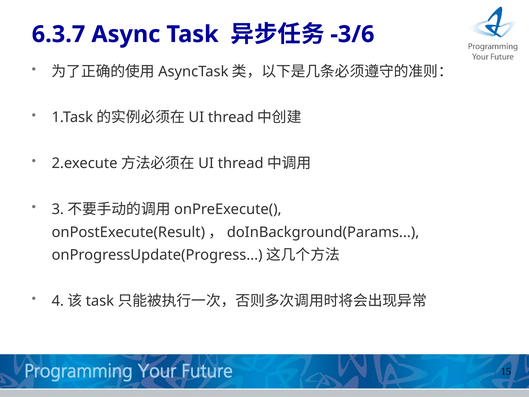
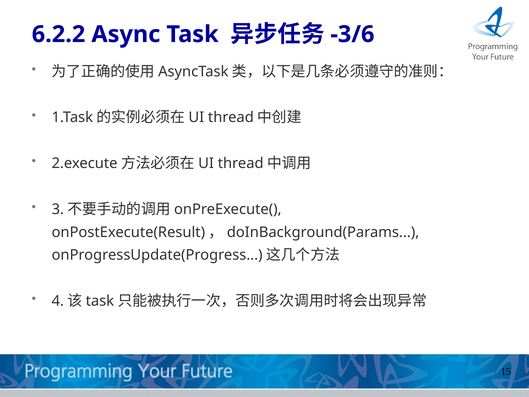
6.3.7: 6.3.7 -> 6.2.2 (59, 34)
